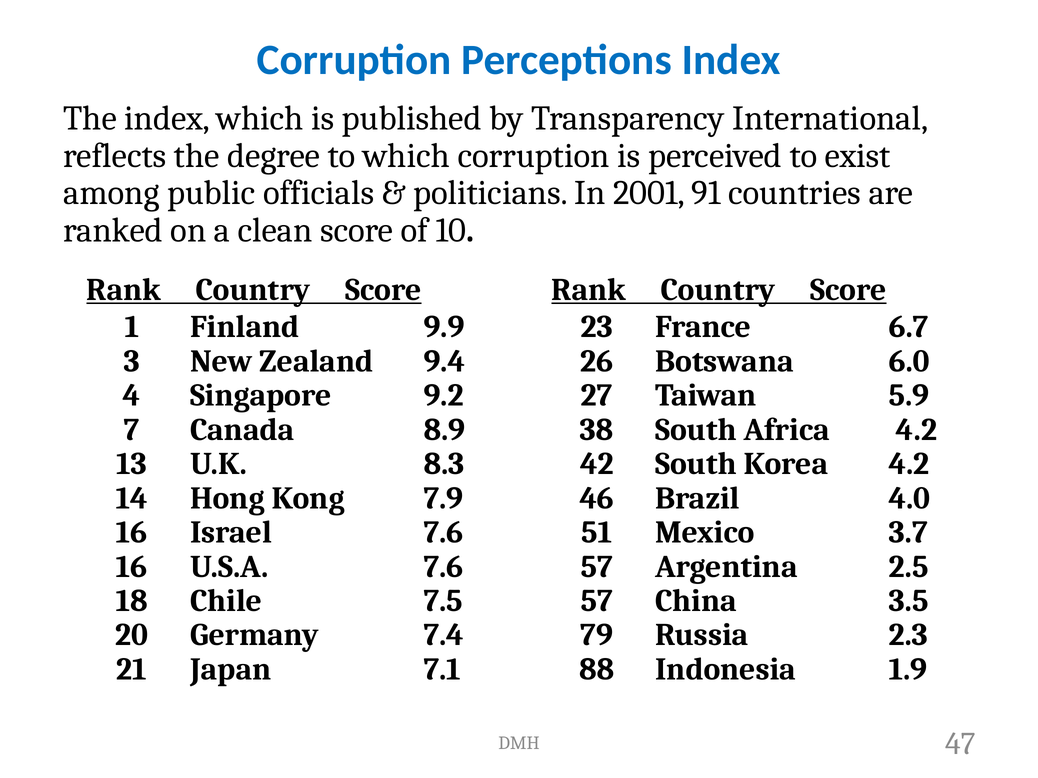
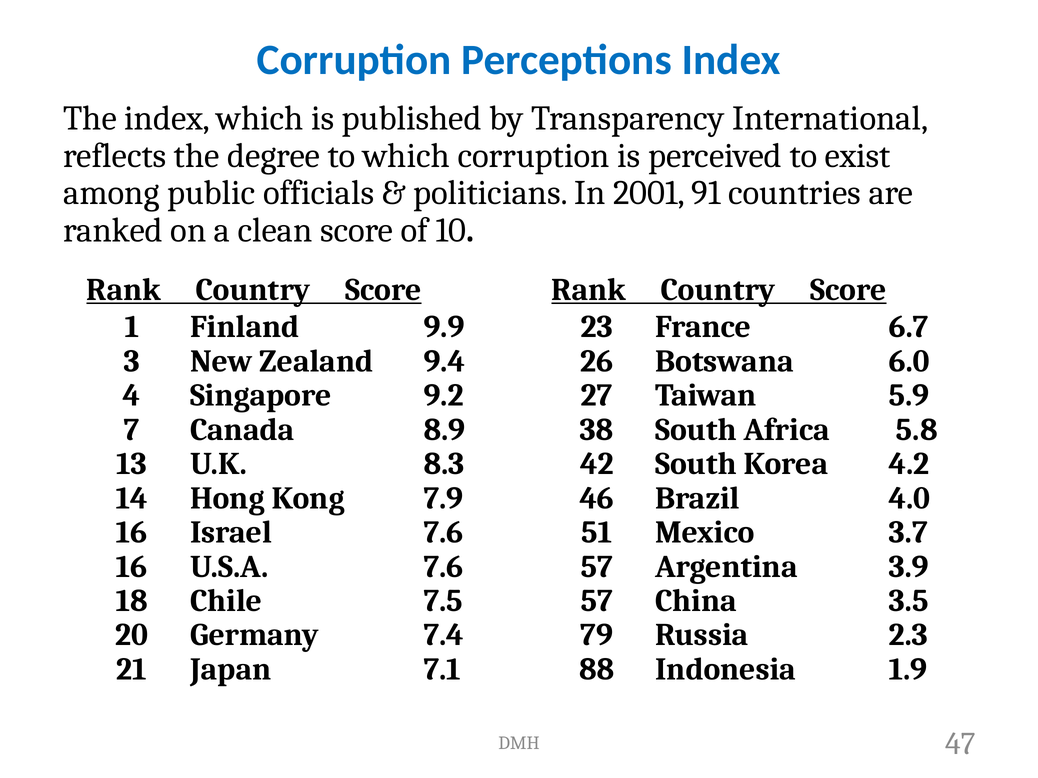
Africa 4.2: 4.2 -> 5.8 (917, 430)
2.5: 2.5 -> 3.9 (909, 567)
